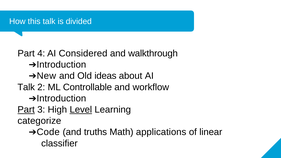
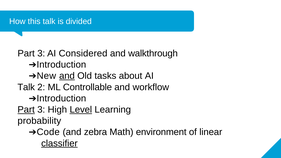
4: 4 -> 3 (41, 53)
and underline: none -> present (67, 76)
ideas: ideas -> tasks (105, 76)
categorize: categorize -> probability (39, 121)
truths: truths -> zebra (95, 132)
applications: applications -> environment (161, 132)
classifier underline: none -> present (59, 143)
